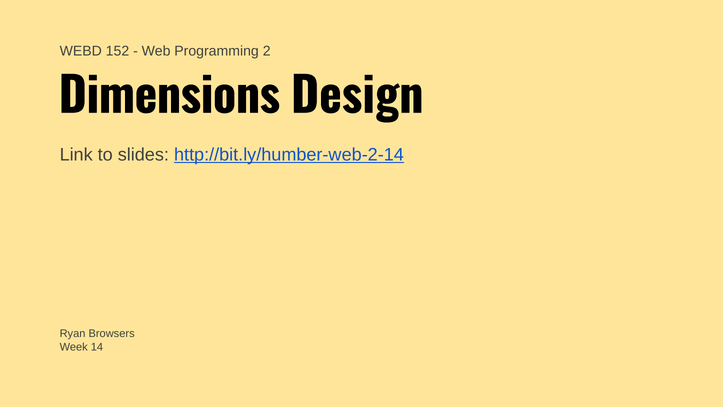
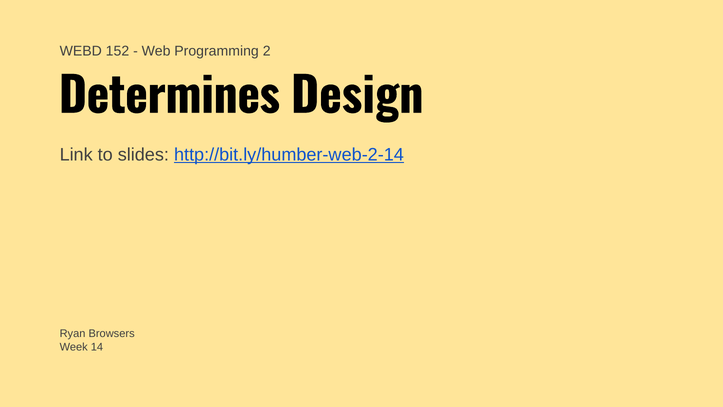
Dimensions: Dimensions -> Determines (169, 97)
